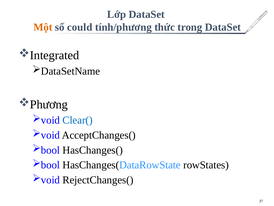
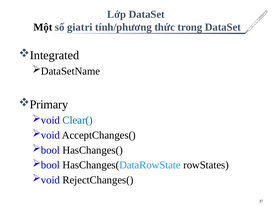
Một colour: orange -> black (43, 27)
could: could -> giatri (80, 27)
Phương: Phương -> Primary (49, 104)
